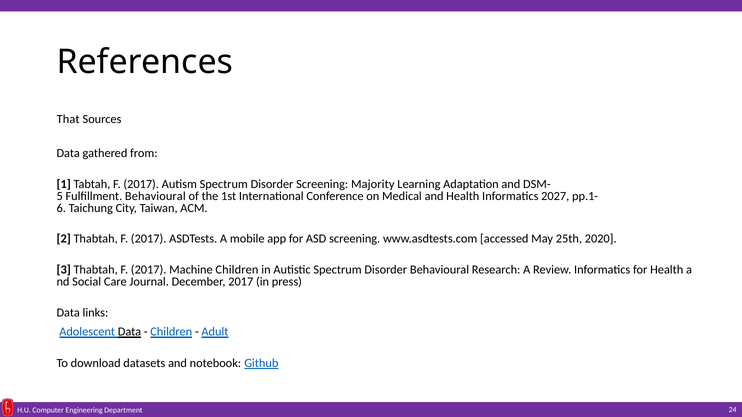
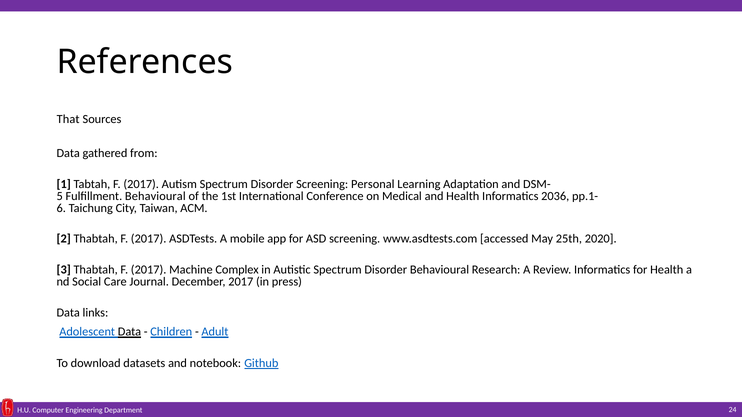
Majority: Majority -> Personal (373, 184)
2027: 2027 -> 2036 (555, 196)
Machine Children: Children -> Complex (237, 270)
